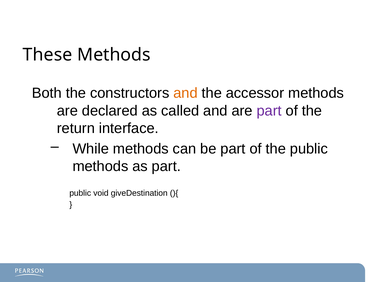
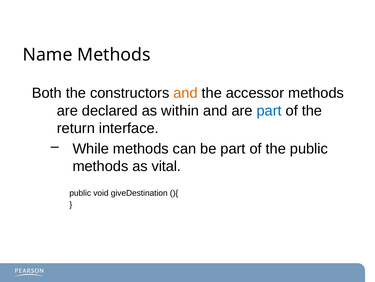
These: These -> Name (48, 55)
called: called -> within (180, 110)
part colour: purple -> blue (269, 110)
as part: part -> vital (166, 166)
